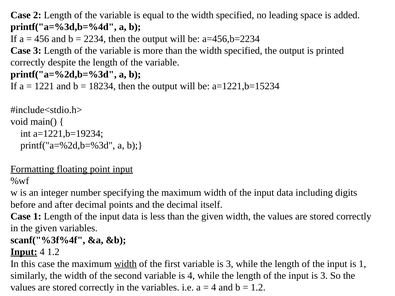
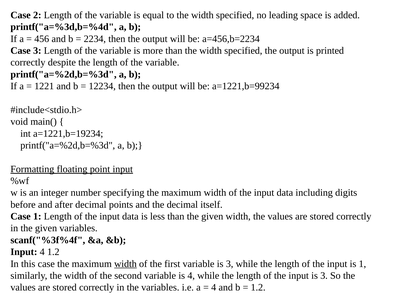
18234: 18234 -> 12234 (102, 86)
a=1221,b=15234: a=1221,b=15234 -> a=1221,b=99234 (246, 86)
Input underline: present -> none (24, 252)
